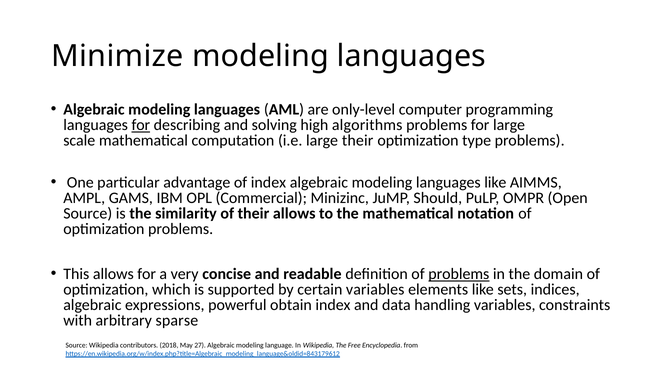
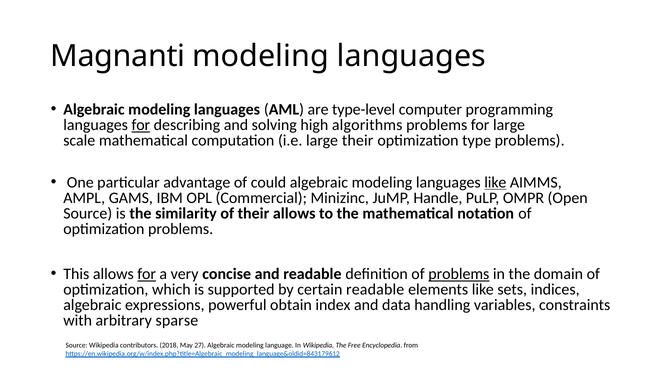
Minimize: Minimize -> Magnanti (118, 56)
only-level: only-level -> type-level (364, 109)
of index: index -> could (268, 182)
like underline: none -> present (495, 182)
Should: Should -> Handle (438, 198)
for underline: none -> present (147, 274)
certain variables: variables -> readable (375, 289)
